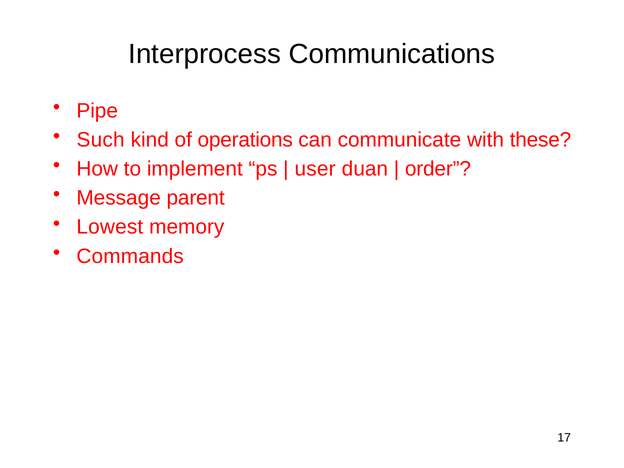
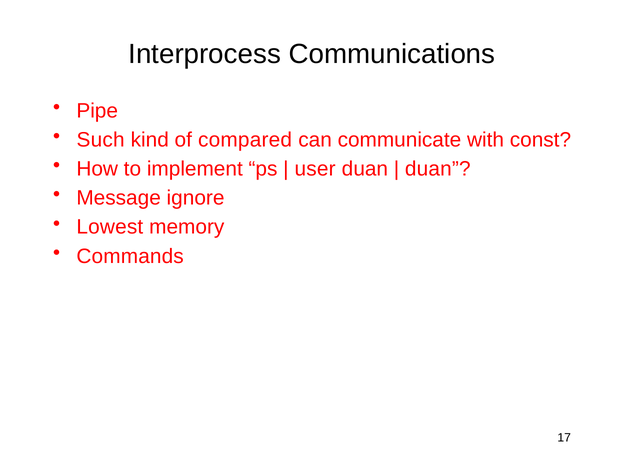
operations: operations -> compared (245, 140)
these: these -> const (540, 140)
order: order -> duan (438, 169)
parent: parent -> ignore (196, 198)
